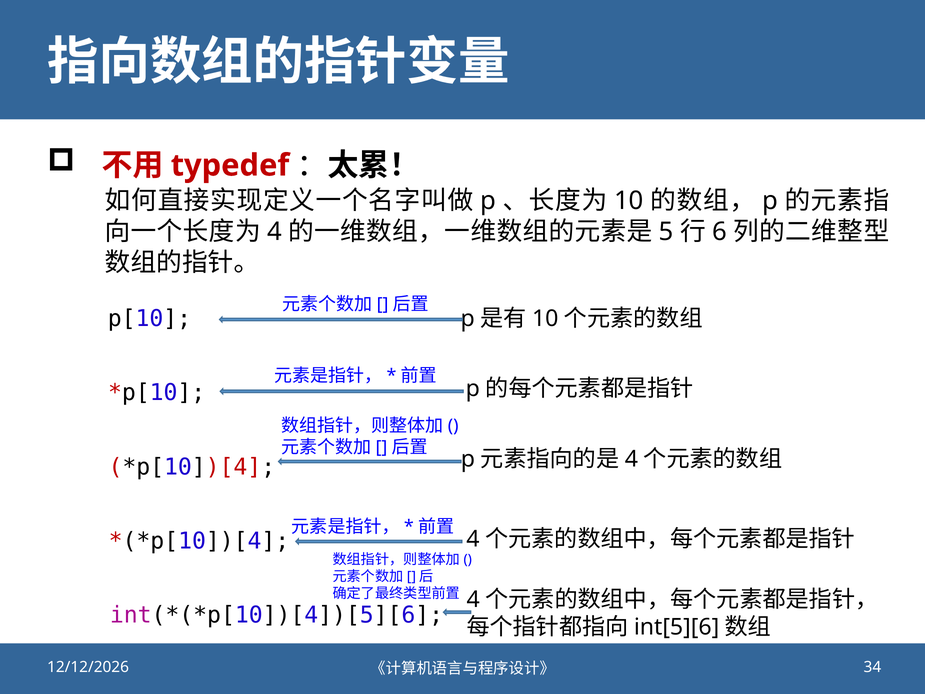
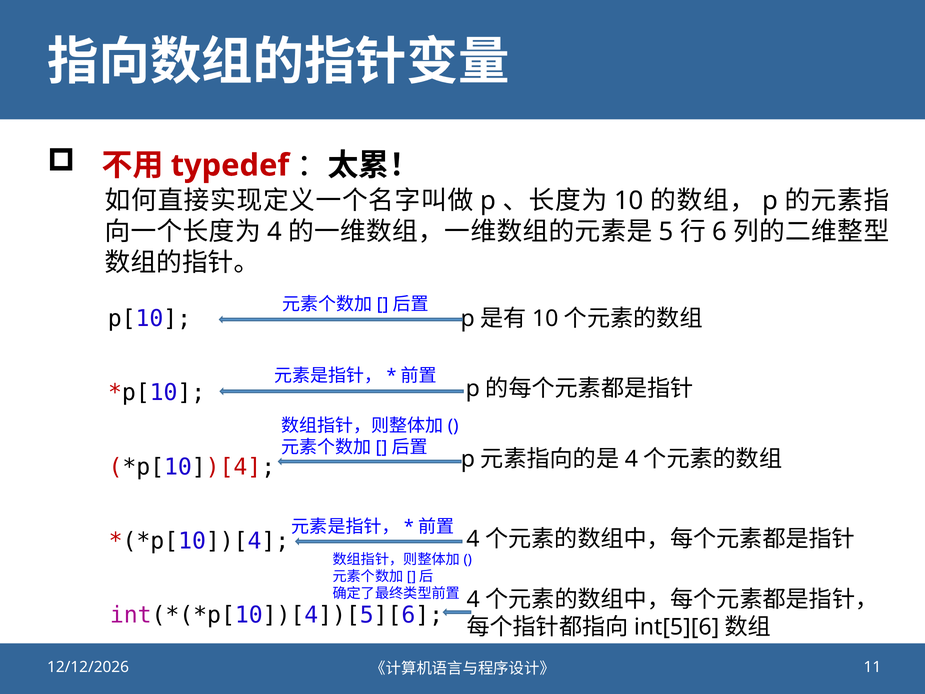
34: 34 -> 11 (872, 667)
